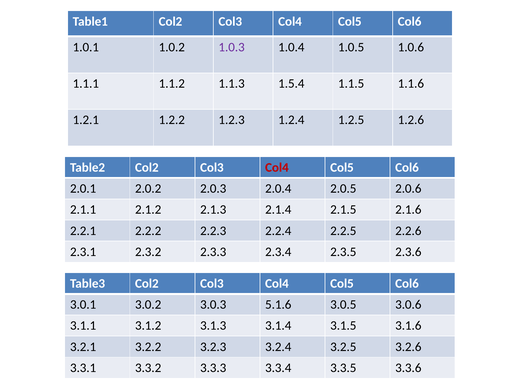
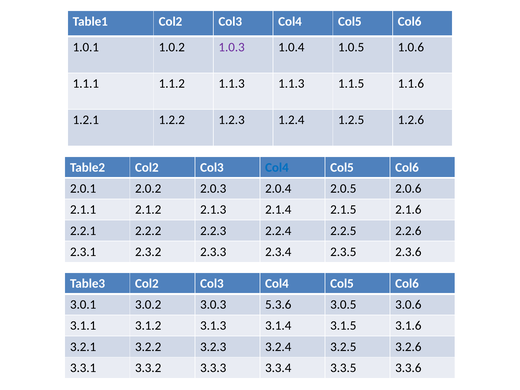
1.1.3 1.5.4: 1.5.4 -> 1.1.3 (291, 84)
Col4 colour: red -> blue (277, 167)
5.1.6: 5.1.6 -> 5.3.6 (278, 305)
